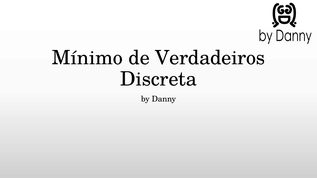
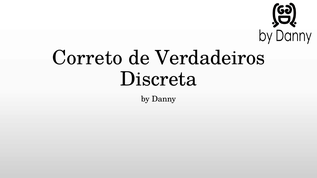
Mínimo: Mínimo -> Correto (87, 58)
